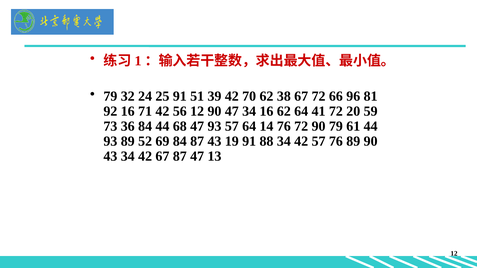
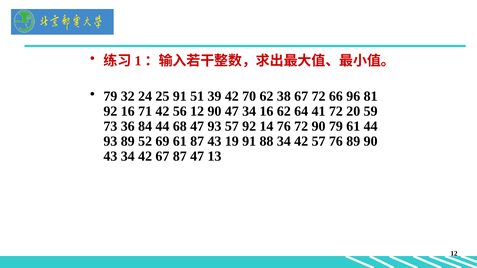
57 64: 64 -> 92 (249, 127)
69 84: 84 -> 61 (180, 142)
